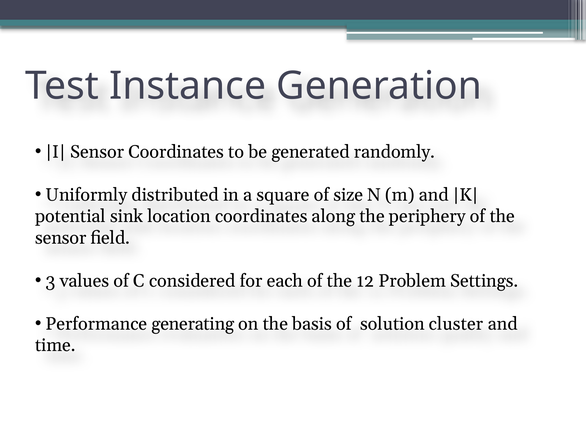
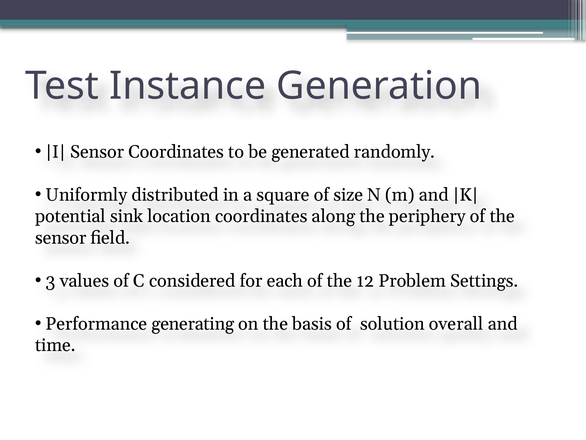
cluster: cluster -> overall (456, 323)
